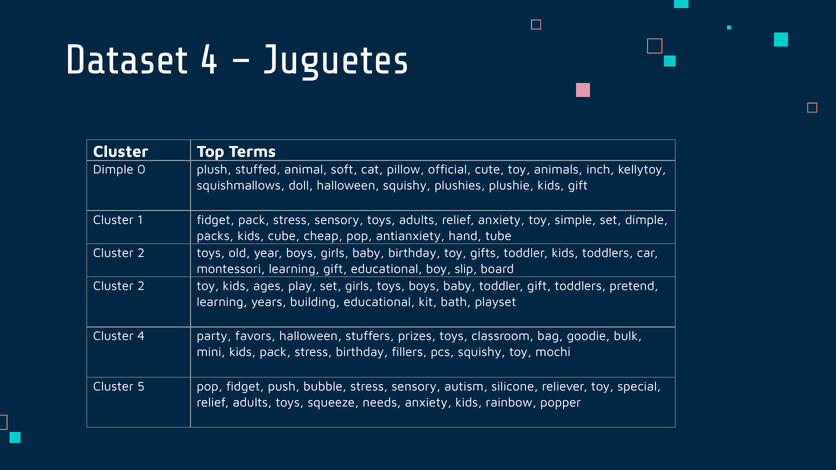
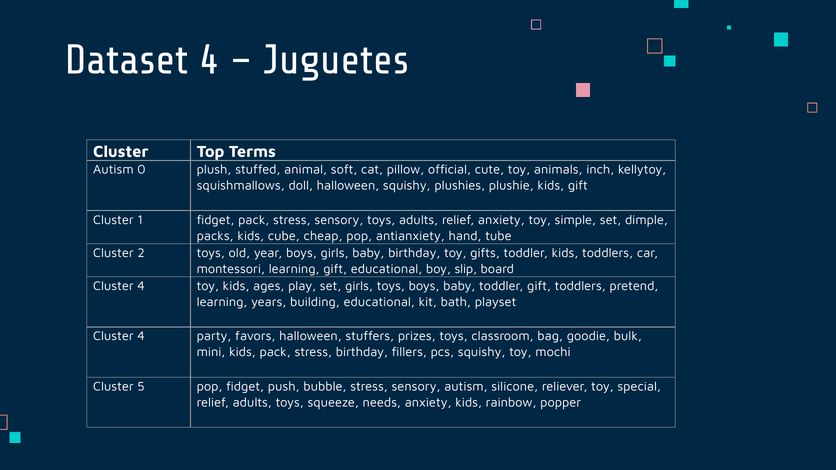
Dimple: Dimple -> Autism (113, 170)
2: 2 -> 4 (141, 286)
